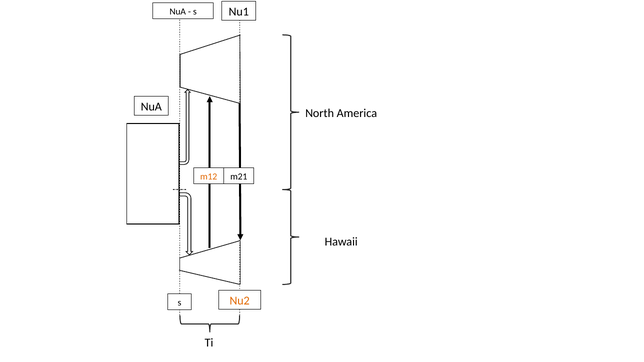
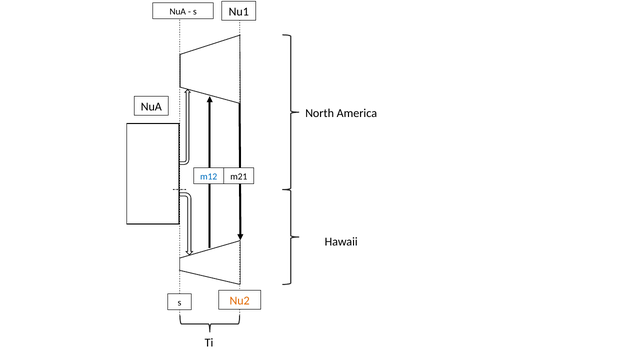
m12 colour: orange -> blue (209, 177)
